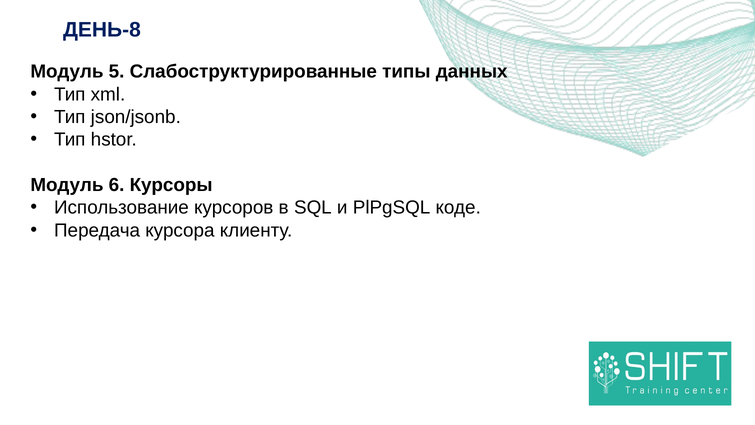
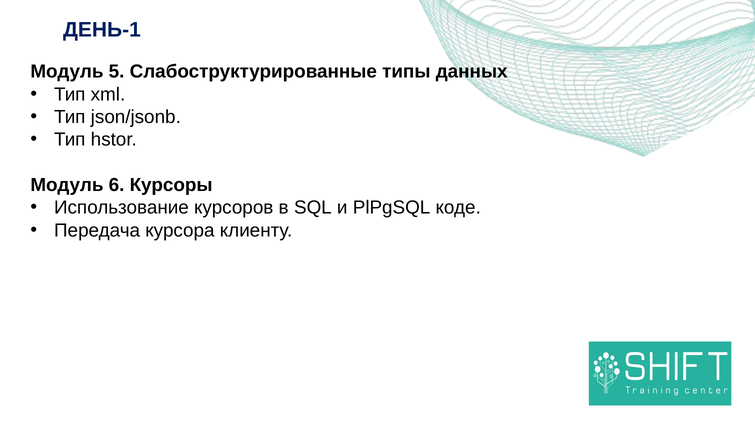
ДЕНЬ-8: ДЕНЬ-8 -> ДЕНЬ-1 (102, 30)
